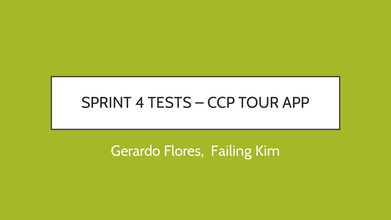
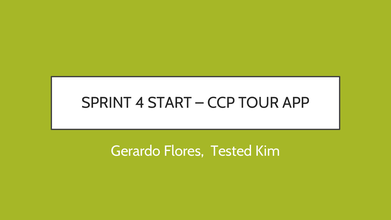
TESTS: TESTS -> START (170, 103)
Failing: Failing -> Tested (231, 151)
